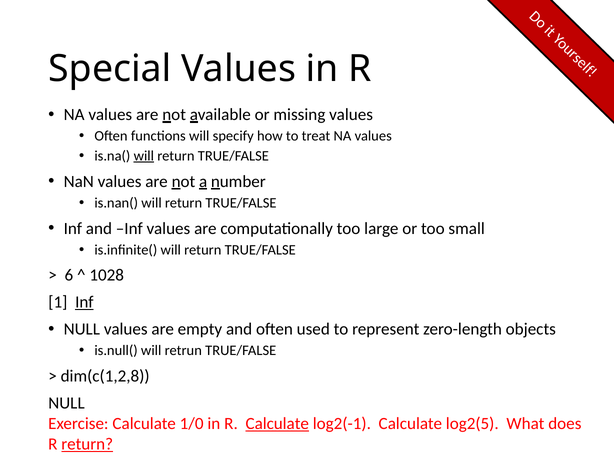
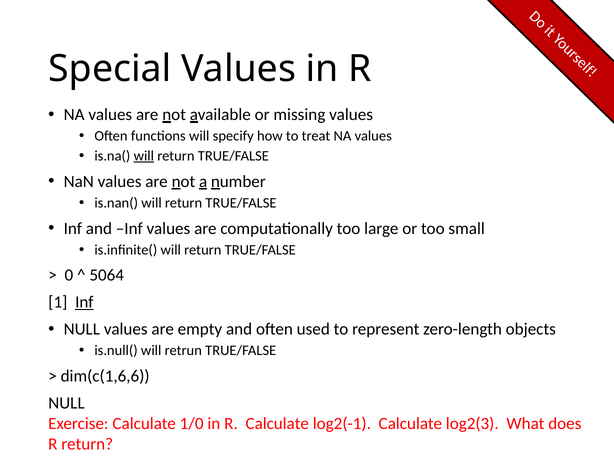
6: 6 -> 0 (69, 275)
1028: 1028 -> 5064 (107, 275)
dim(c(1,2,8: dim(c(1,2,8 -> dim(c(1,6,6 (105, 376)
Calculate underline: present -> none (277, 423)
log2(5: log2(5 -> log2(3 (472, 423)
return underline: present -> none (87, 444)
